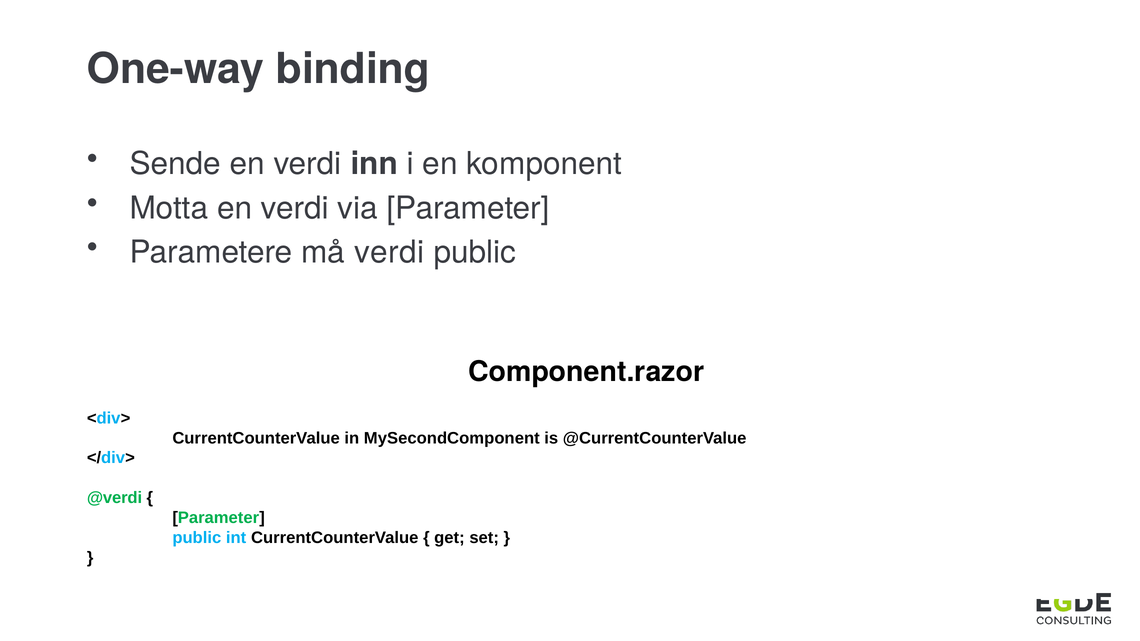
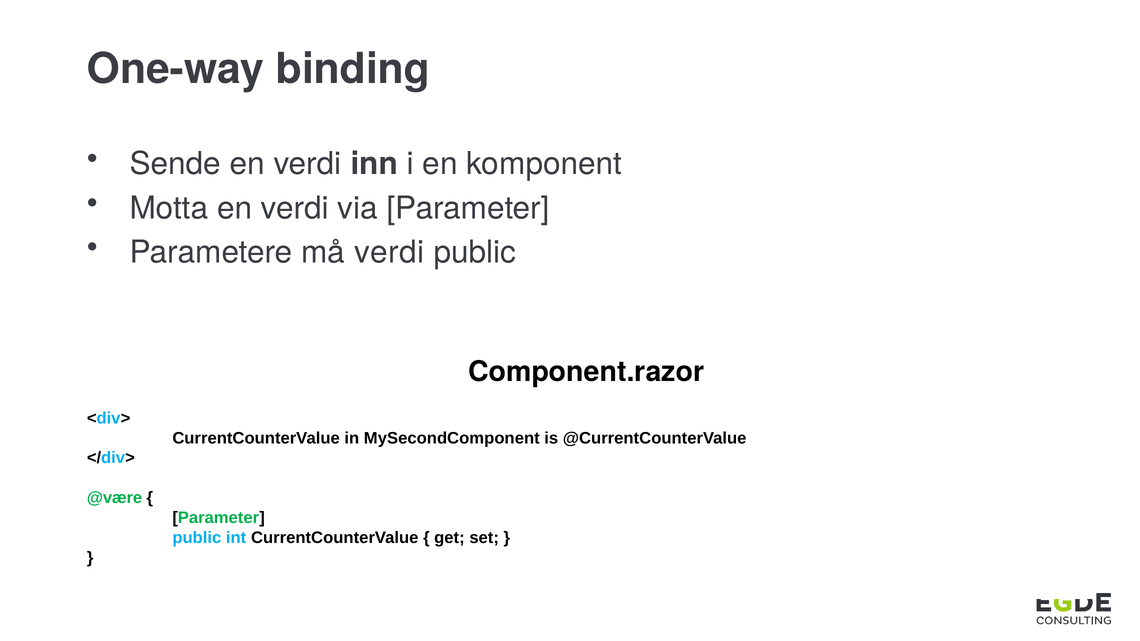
@verdi: @verdi -> @være (115, 498)
